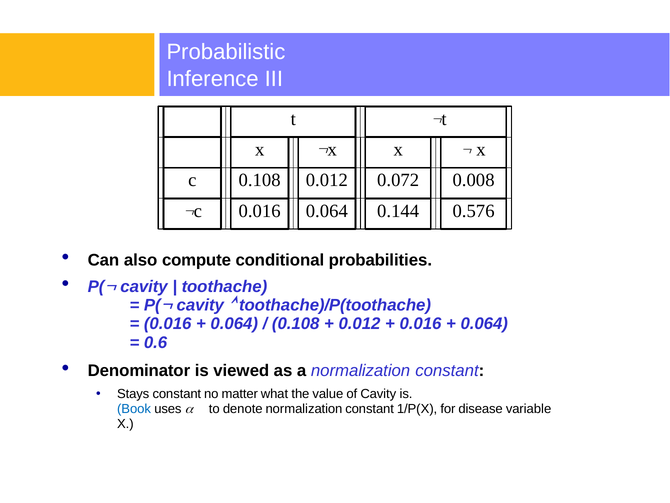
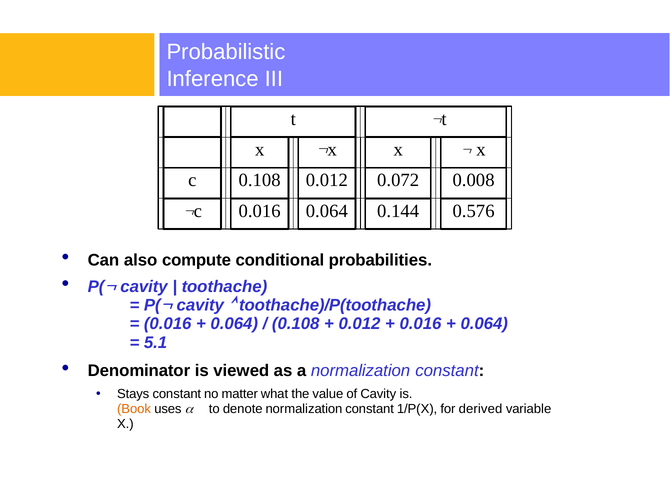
0.6: 0.6 -> 5.1 (156, 343)
Book colour: blue -> orange (134, 409)
disease: disease -> derived (480, 409)
